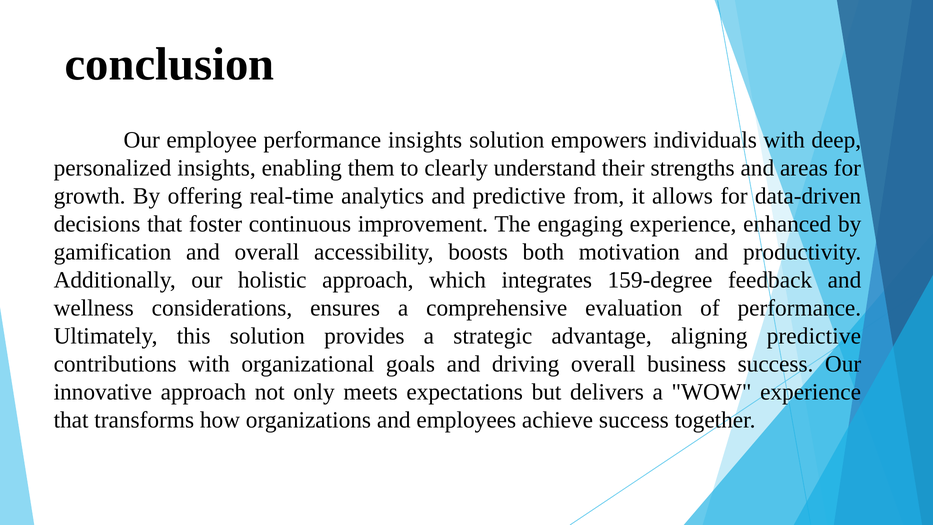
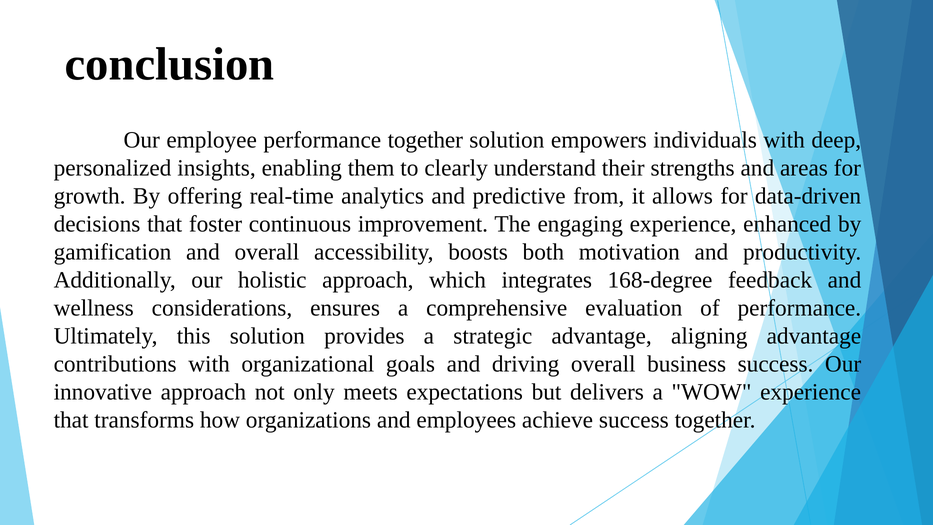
performance insights: insights -> together (425, 140)
159-degree: 159-degree -> 168-degree (660, 280)
aligning predictive: predictive -> advantage (814, 336)
